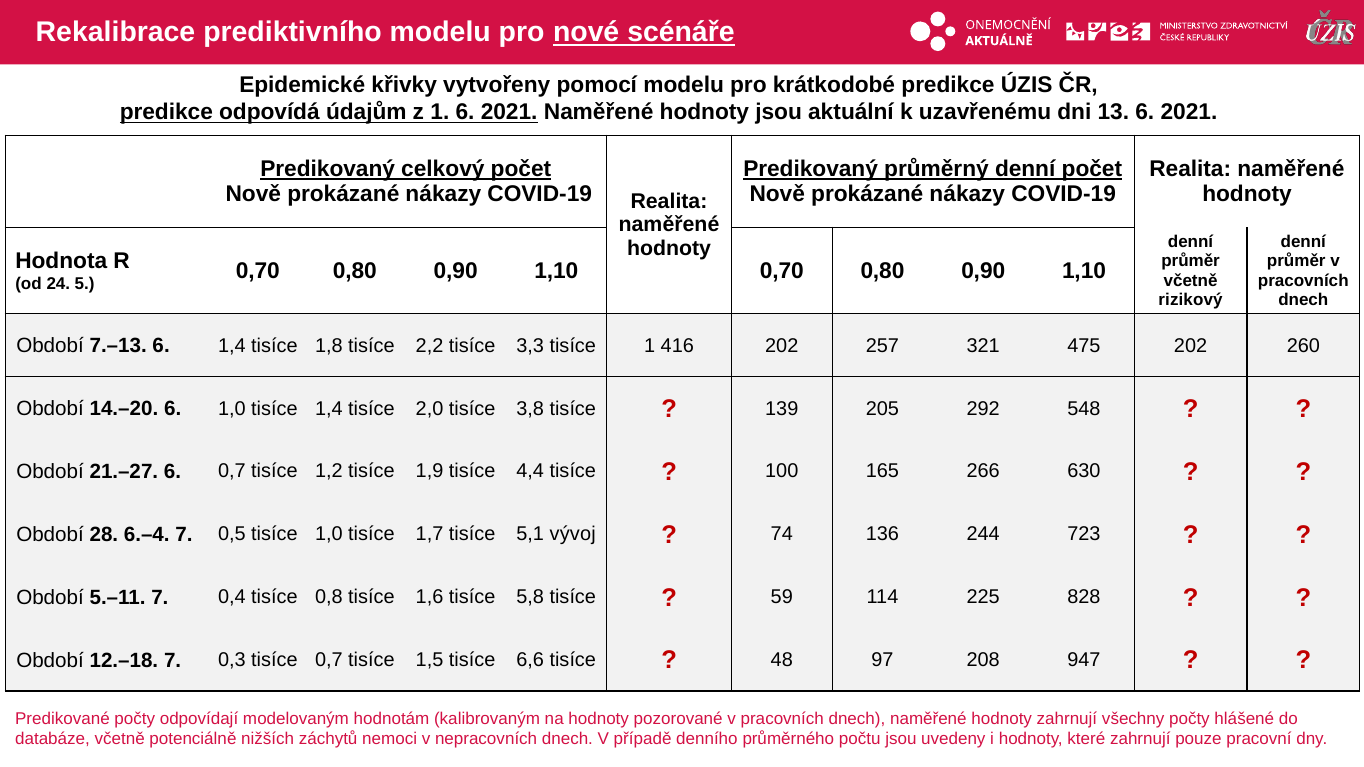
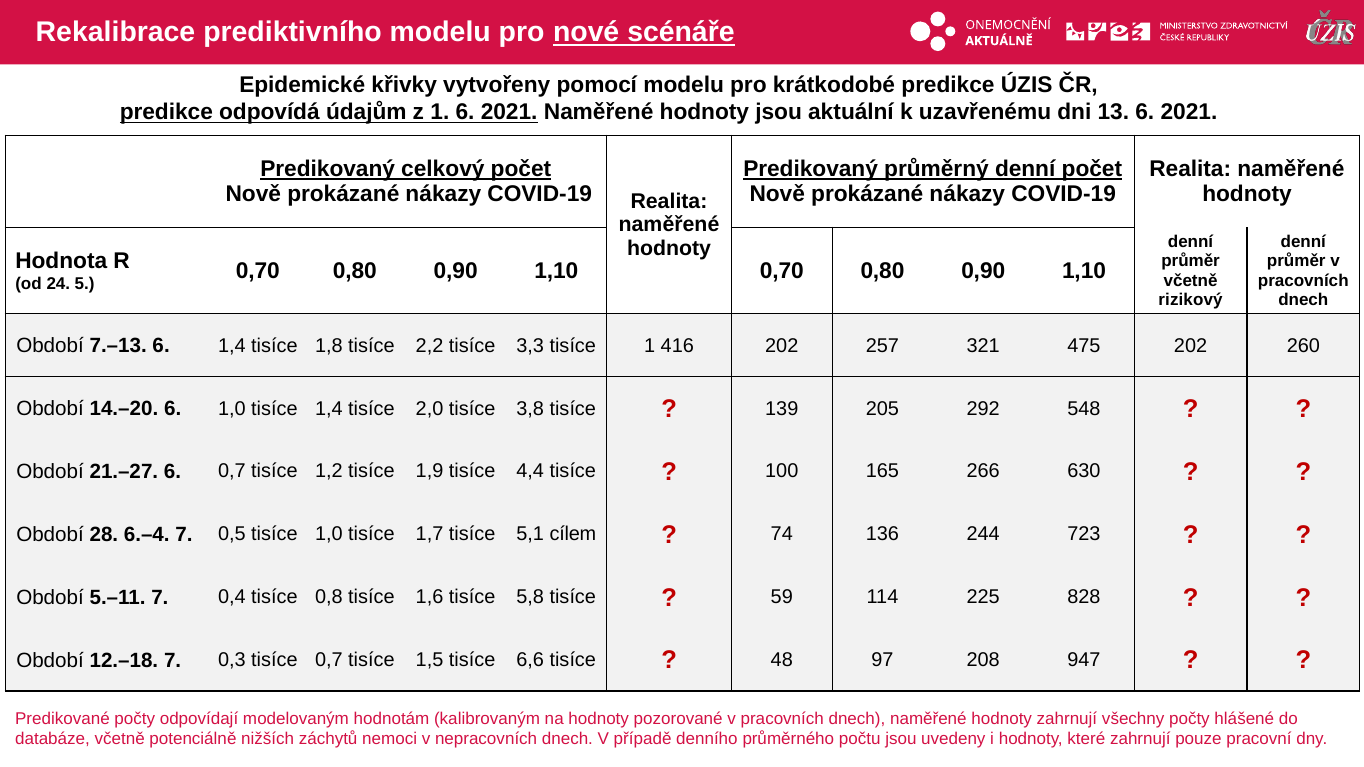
vývoj: vývoj -> cílem (573, 534)
